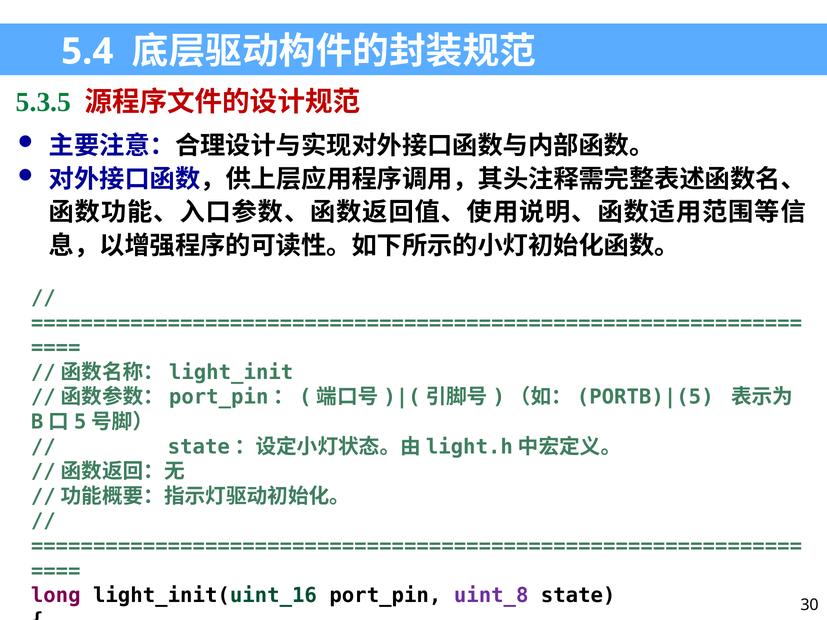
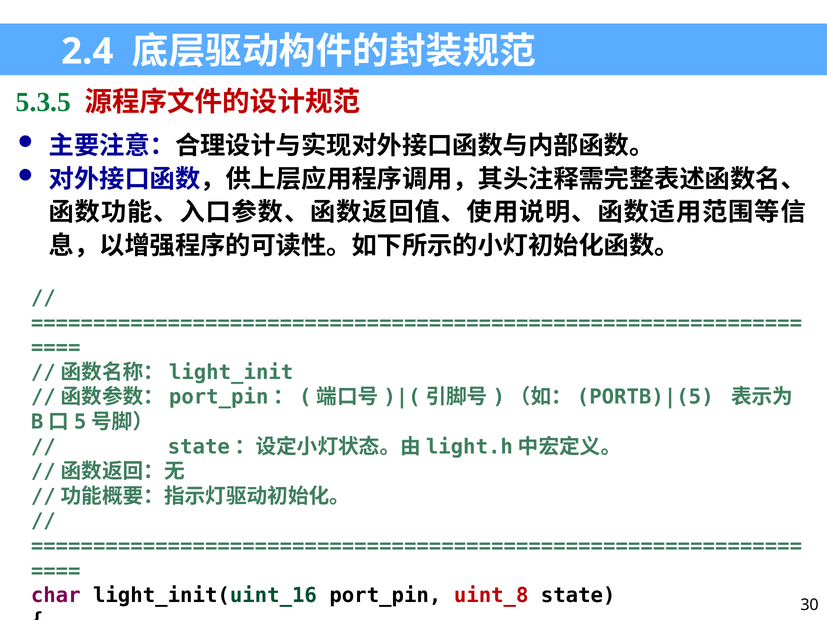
5.4: 5.4 -> 2.4 (87, 51)
long: long -> char (56, 596)
uint_8 colour: purple -> red (491, 596)
